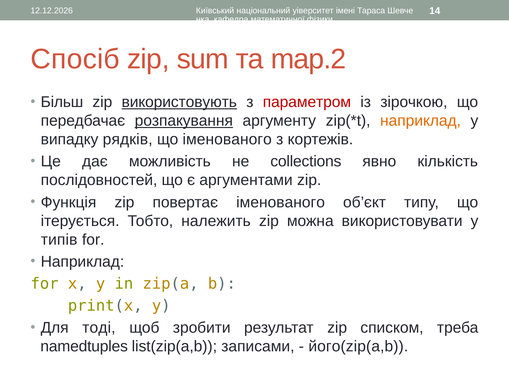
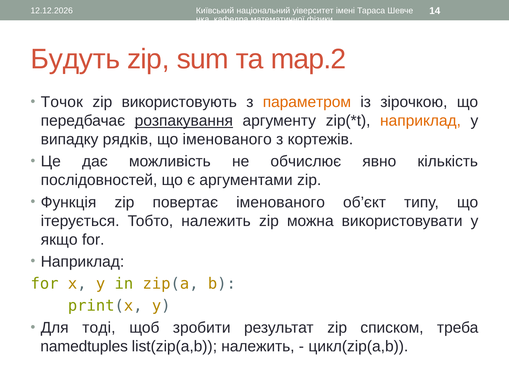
Спосіб: Спосіб -> Будуть (75, 59)
Більш: Більш -> Точок (62, 102)
використовують underline: present -> none (179, 102)
параметром colour: red -> orange (307, 102)
collections: collections -> обчислює (306, 161)
типів: типів -> якщо (59, 239)
list(zip(a,b записами: записами -> належить (258, 346)
його(zip(a,b: його(zip(a,b -> цикл(zip(a,b (358, 346)
